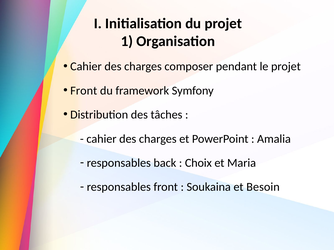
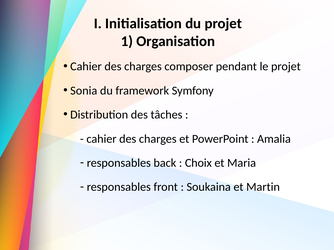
Front: Front -> Sonia (84, 91)
Besoin: Besoin -> Martin (263, 187)
